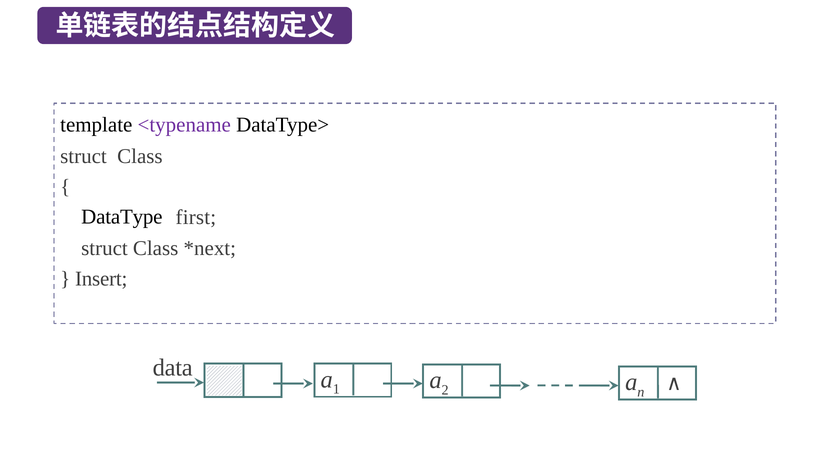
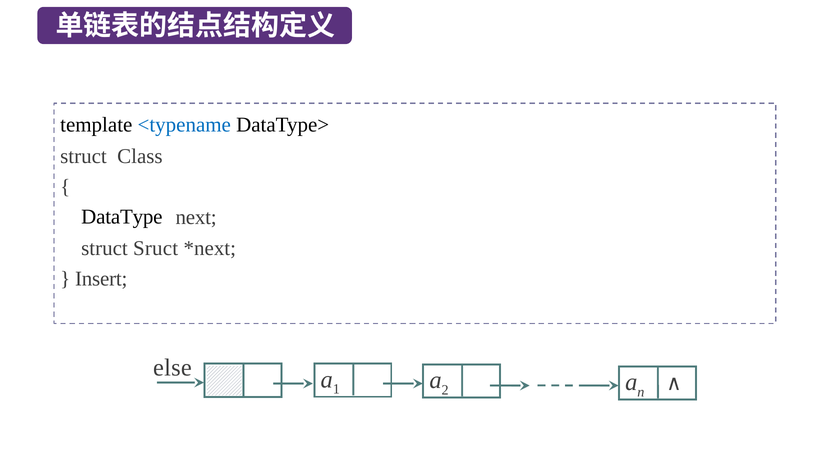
<typename colour: purple -> blue (184, 125)
first: first -> next (196, 217)
Class: Class -> Sruct (156, 248)
data: data -> else (172, 367)
